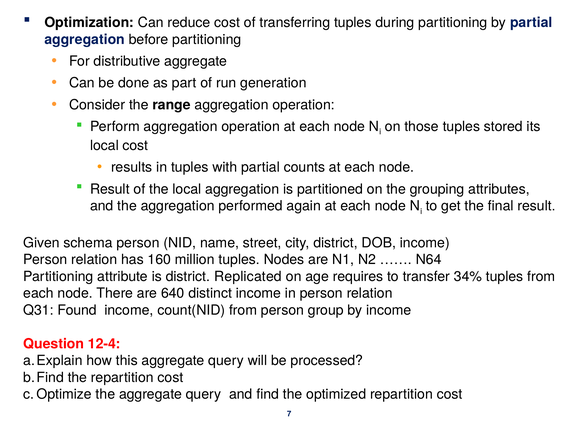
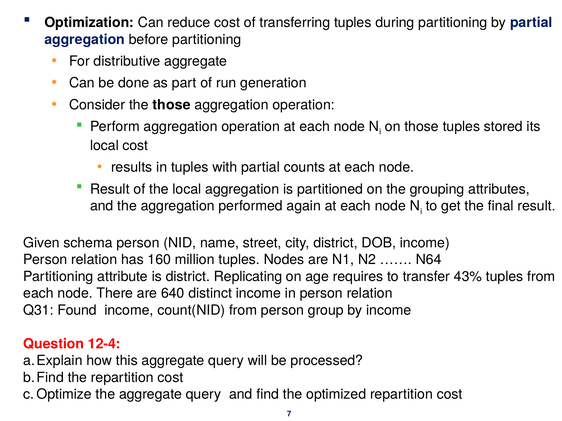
the range: range -> those (171, 105)
Replicated: Replicated -> Replicating (248, 277)
34%: 34% -> 43% (468, 277)
